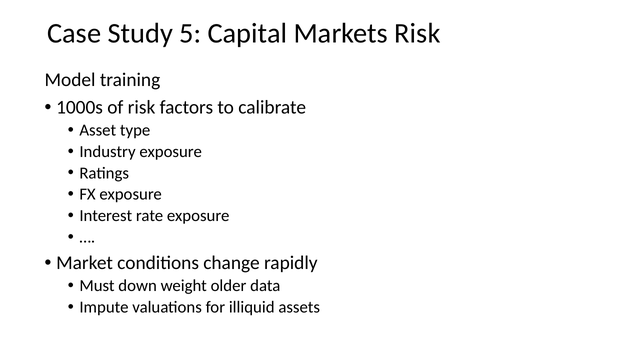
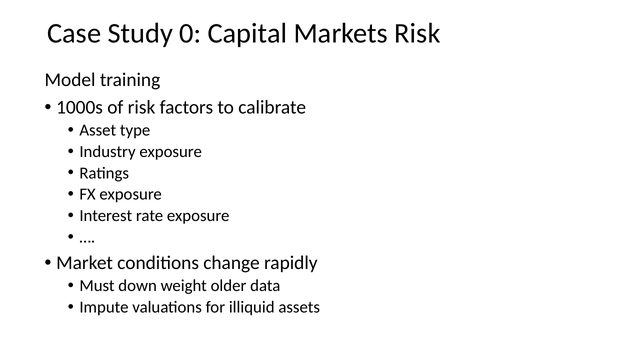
5: 5 -> 0 (190, 33)
